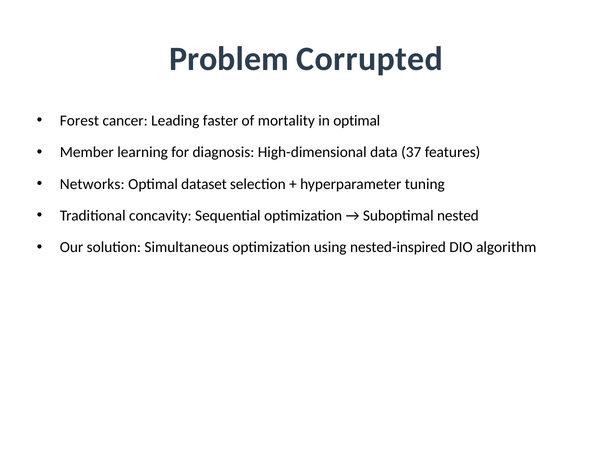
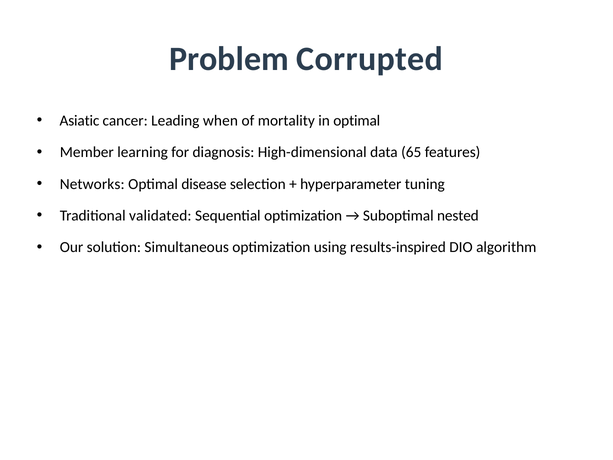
Forest: Forest -> Asiatic (80, 121)
faster: faster -> when (220, 121)
37: 37 -> 65 (411, 152)
dataset: dataset -> disease (204, 184)
concavity: concavity -> validated (160, 216)
nested-inspired: nested-inspired -> results-inspired (398, 247)
